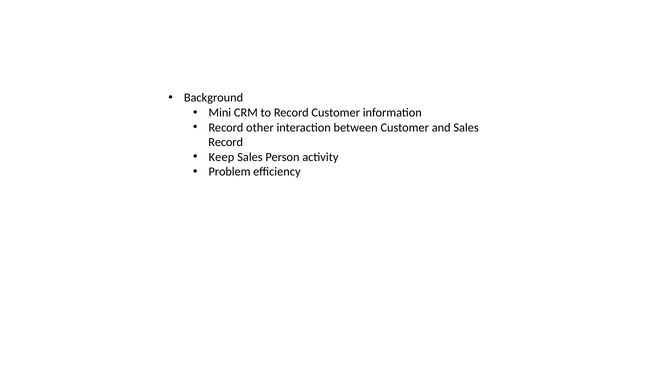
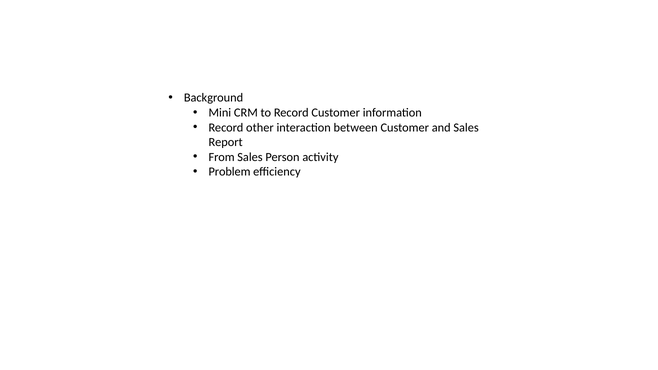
Record: Record -> Report (226, 142)
Keep: Keep -> From (222, 157)
